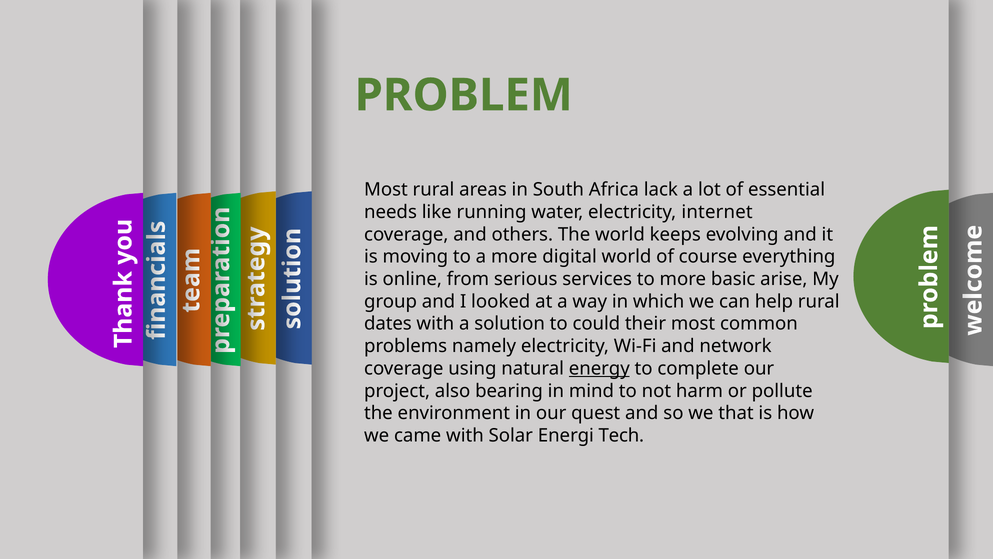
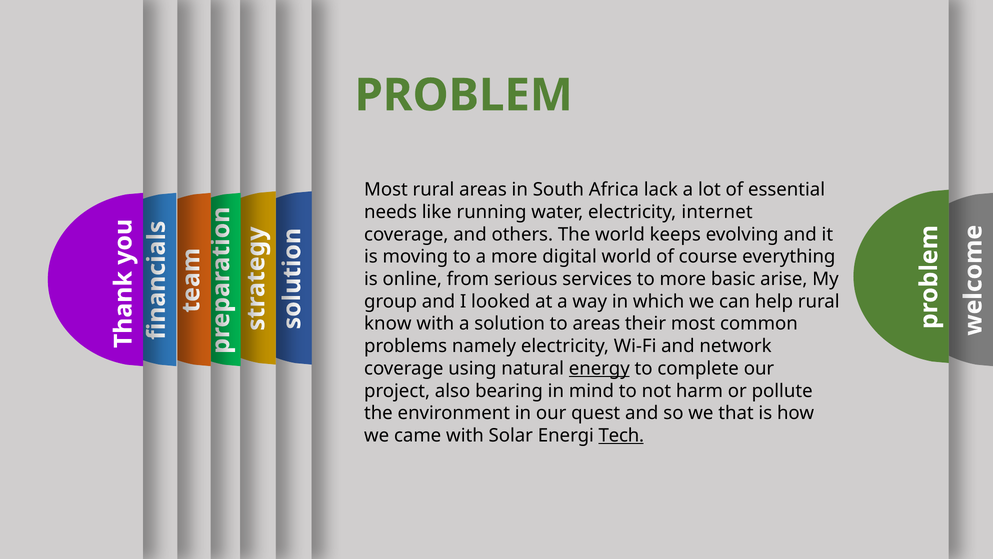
dates: dates -> know (388, 324)
to could: could -> areas (596, 324)
Tech underline: none -> present (621, 435)
